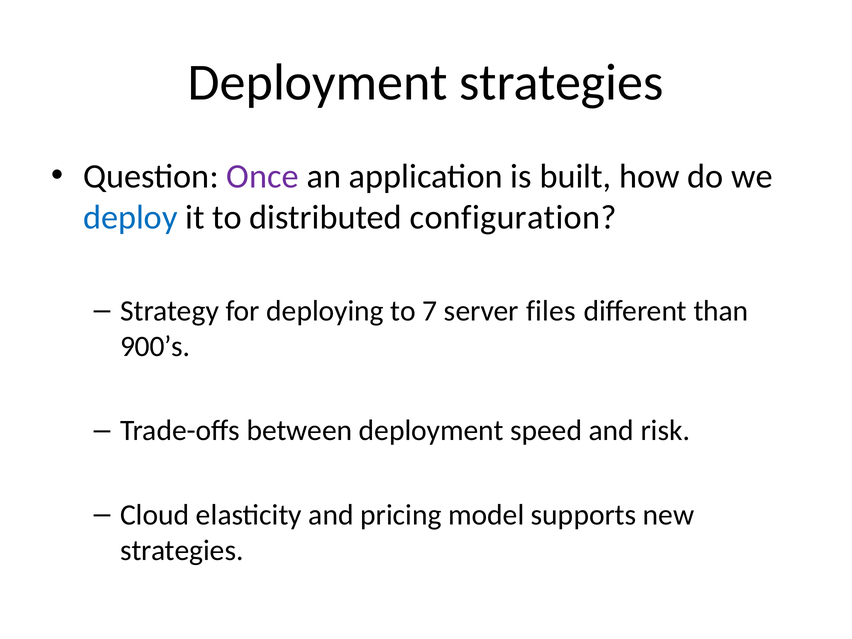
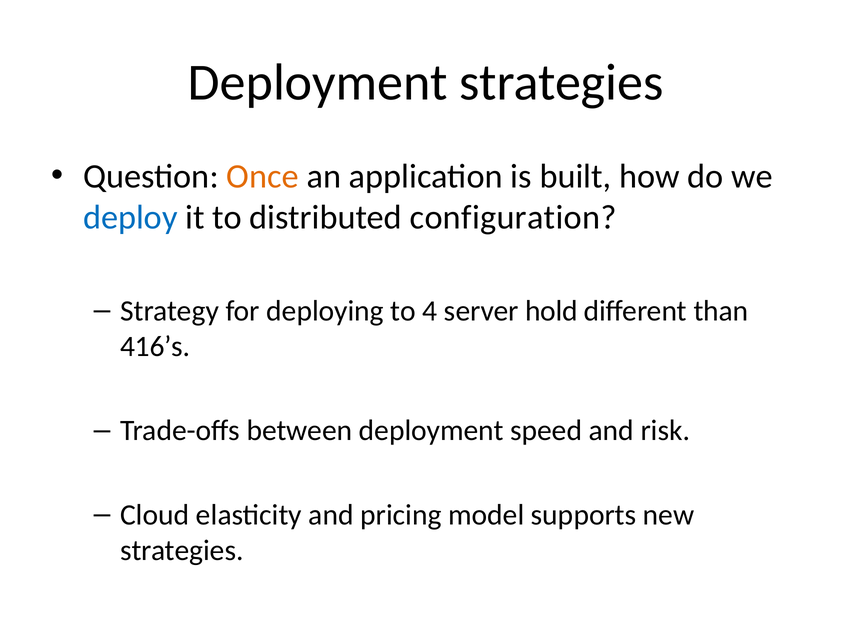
Once colour: purple -> orange (263, 176)
7: 7 -> 4 (430, 311)
files: files -> hold (551, 311)
900’s: 900’s -> 416’s (155, 346)
